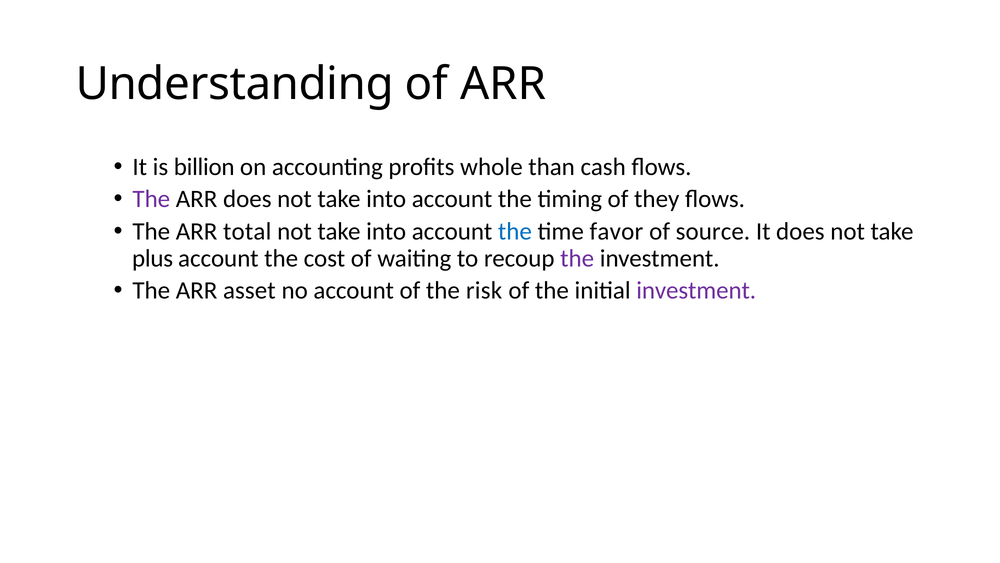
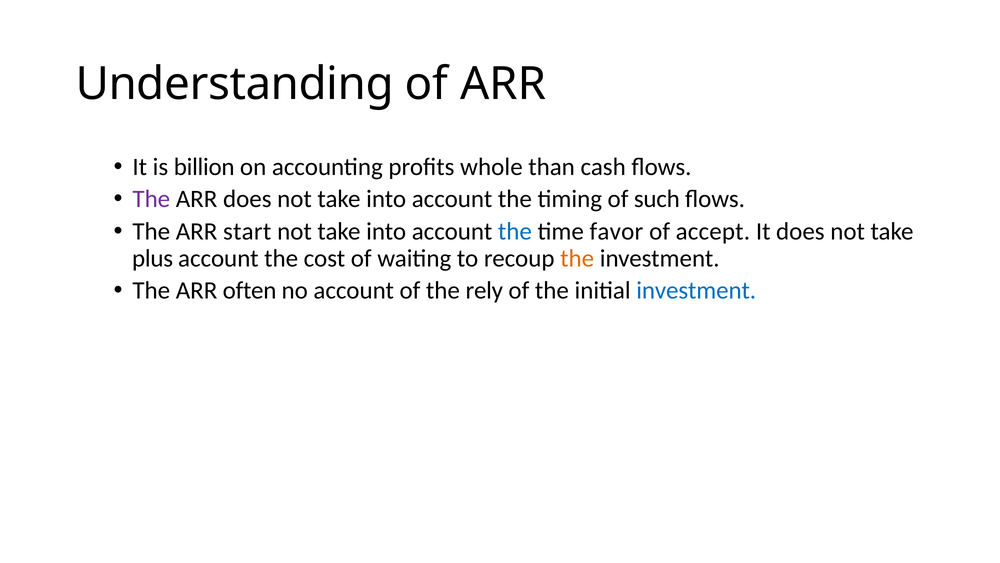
they: they -> such (657, 199)
total: total -> start (247, 231)
source: source -> accept (713, 231)
the colour: purple -> orange (577, 258)
asset: asset -> often (250, 290)
risk: risk -> rely (484, 290)
investment colour: purple -> blue (696, 290)
